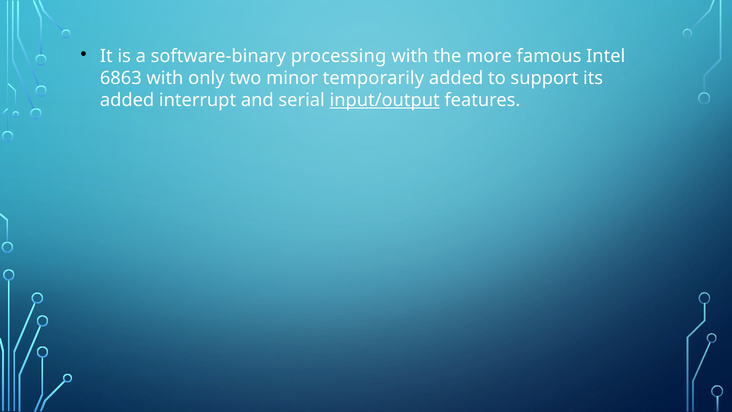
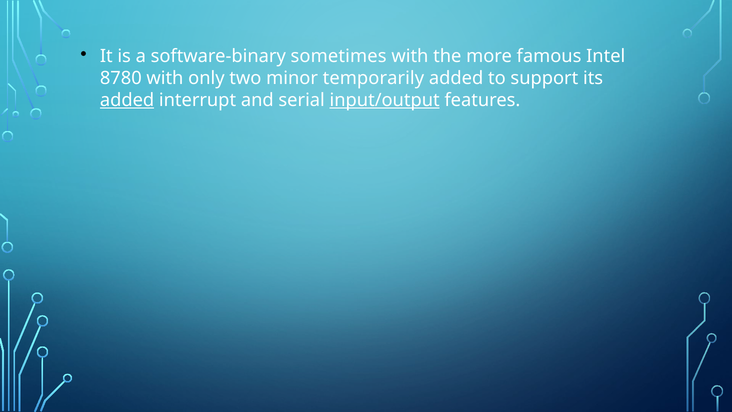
processing: processing -> sometimes (339, 56)
6863: 6863 -> 8780 (121, 78)
added underline: none -> present (127, 100)
